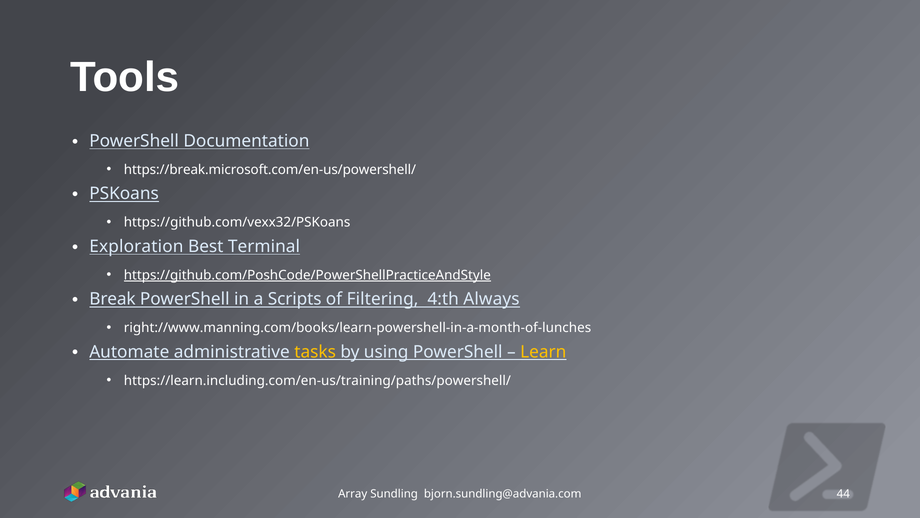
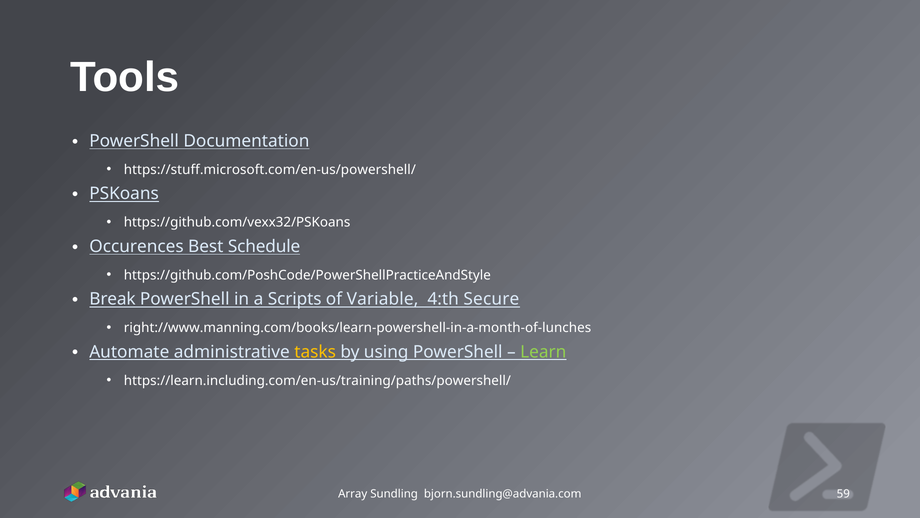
https://break.microsoft.com/en-us/powershell/: https://break.microsoft.com/en-us/powershell/ -> https://stuff.microsoft.com/en-us/powershell/ (270, 170)
Exploration: Exploration -> Occurences (136, 246)
Terminal: Terminal -> Schedule (264, 246)
https://github.com/PoshCode/PowerShellPracticeAndStyle underline: present -> none (307, 275)
Filtering: Filtering -> Variable (383, 299)
Always: Always -> Secure (491, 299)
Learn colour: yellow -> light green (543, 351)
44: 44 -> 59 (843, 493)
